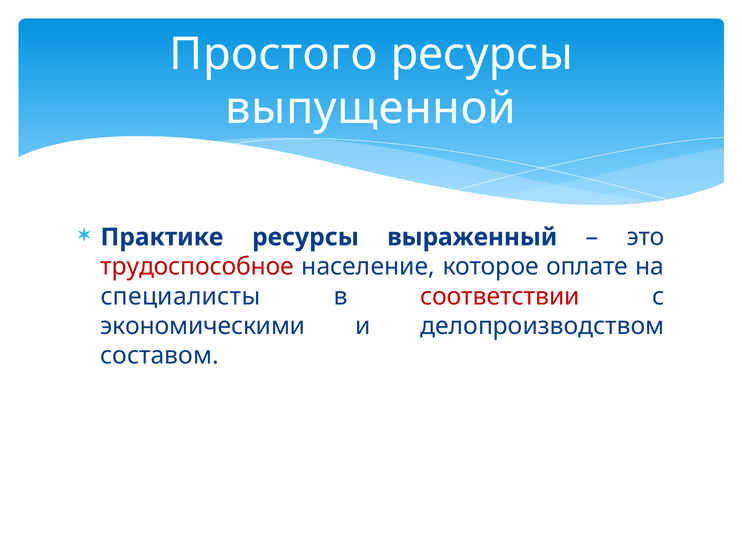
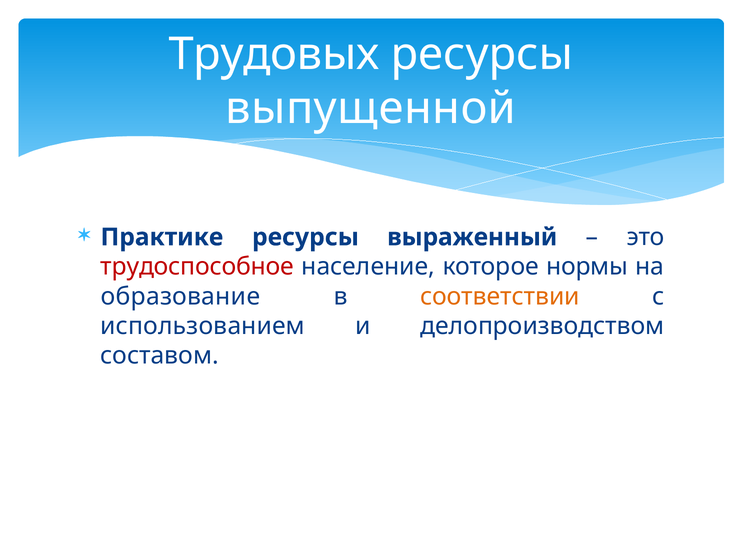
Простого: Простого -> Трудовых (274, 54)
оплате: оплате -> нормы (587, 267)
специалисты: специалисты -> образование (180, 297)
соответствии colour: red -> orange (500, 297)
экономическими: экономическими -> использованием (203, 326)
